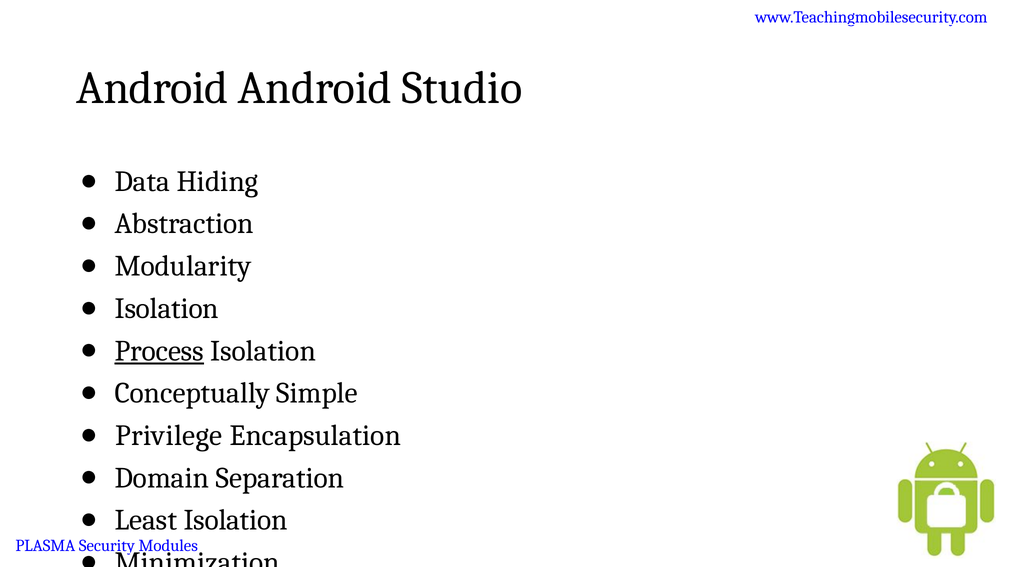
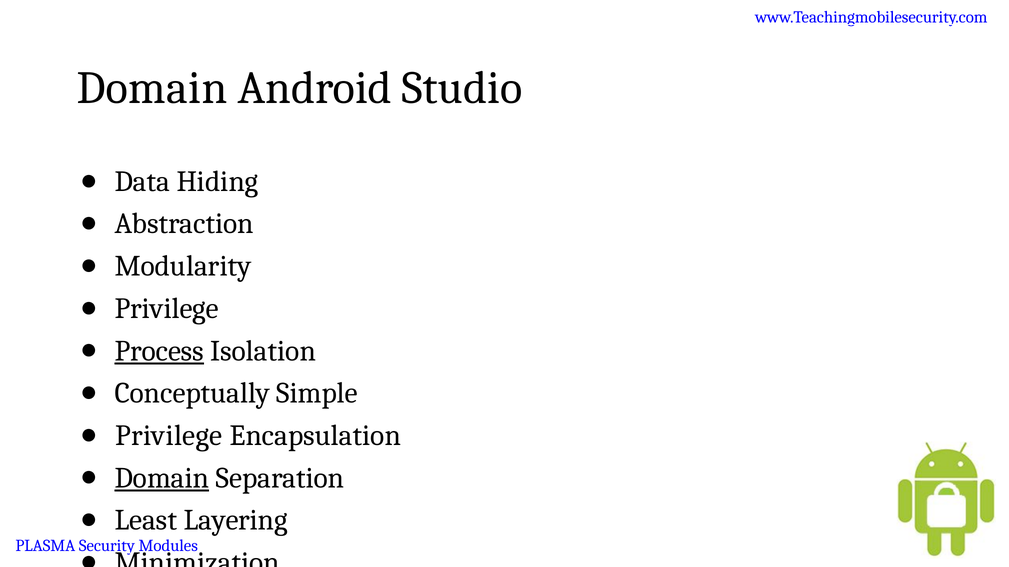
Android: Android -> Domain (152, 88)
Isolation: Isolation -> Privilege (167, 309)
Domain underline: none -> present (162, 478)
Least Isolation: Isolation -> Layering (236, 521)
